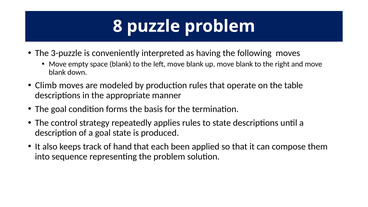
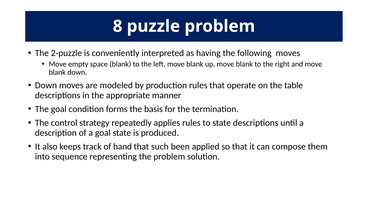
3-puzzle: 3-puzzle -> 2-puzzle (66, 53)
Climb: Climb -> Down (46, 85)
each: each -> such (160, 147)
